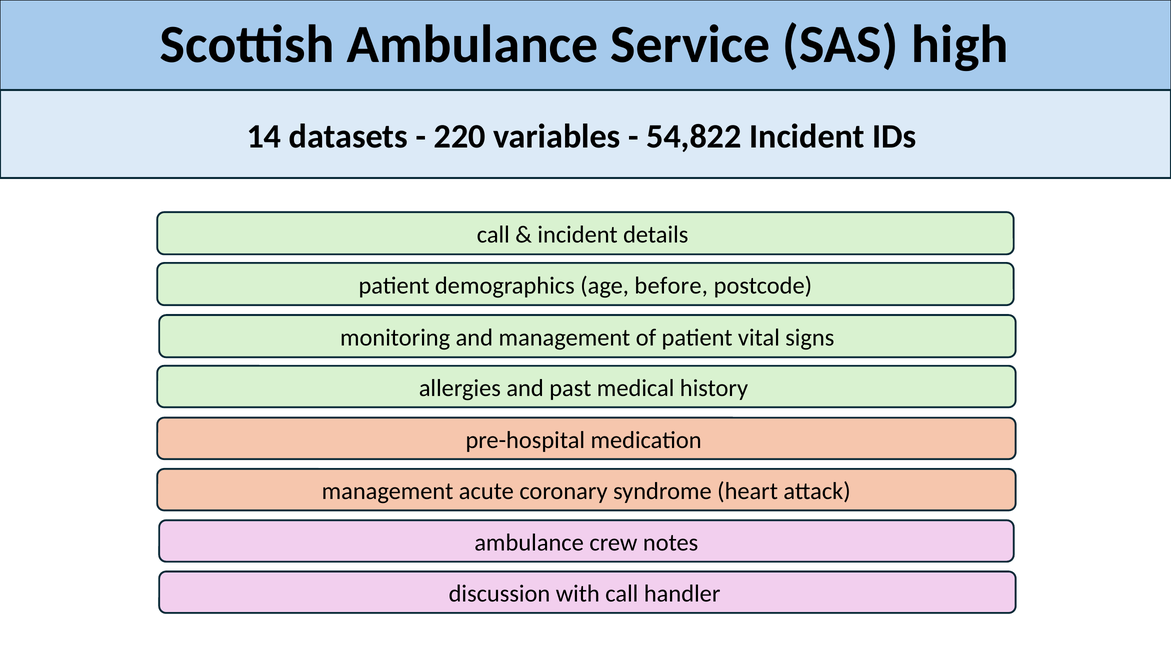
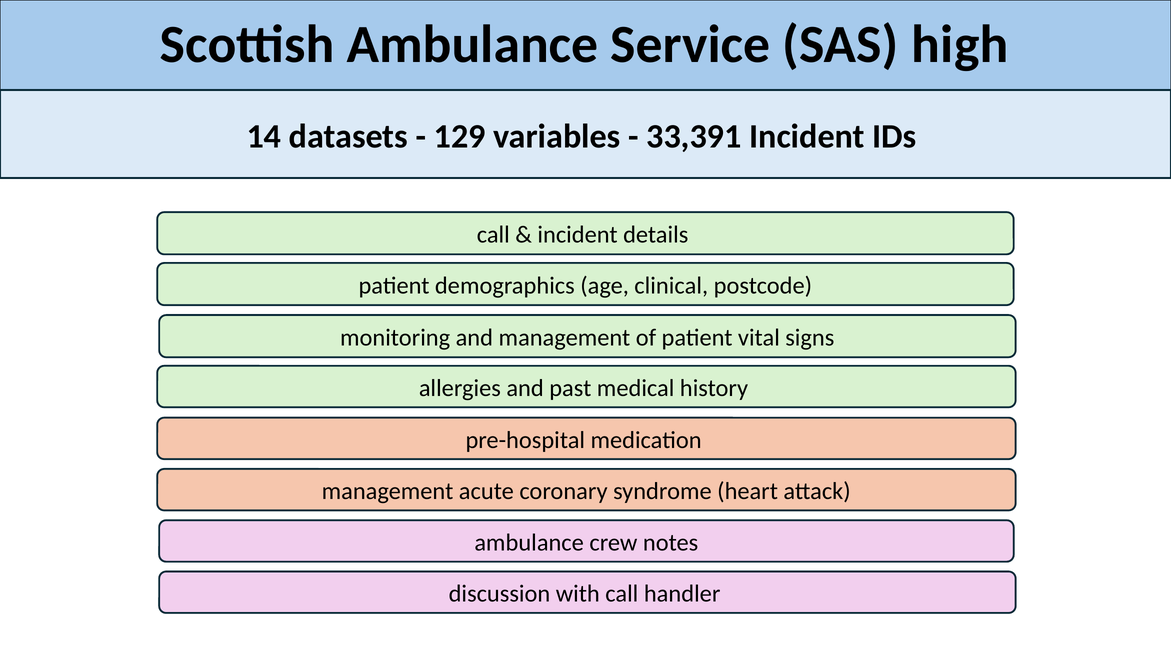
220: 220 -> 129 (460, 136)
54,822: 54,822 -> 33,391 (694, 136)
before: before -> clinical (671, 286)
